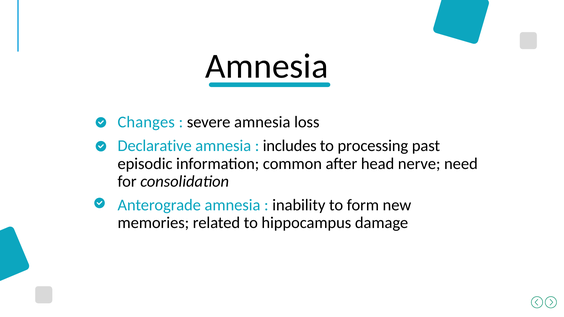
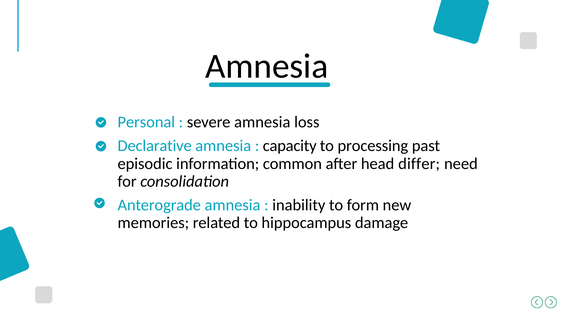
Changes: Changes -> Personal (146, 122)
includes: includes -> capacity (290, 146)
nerve: nerve -> differ (419, 164)
